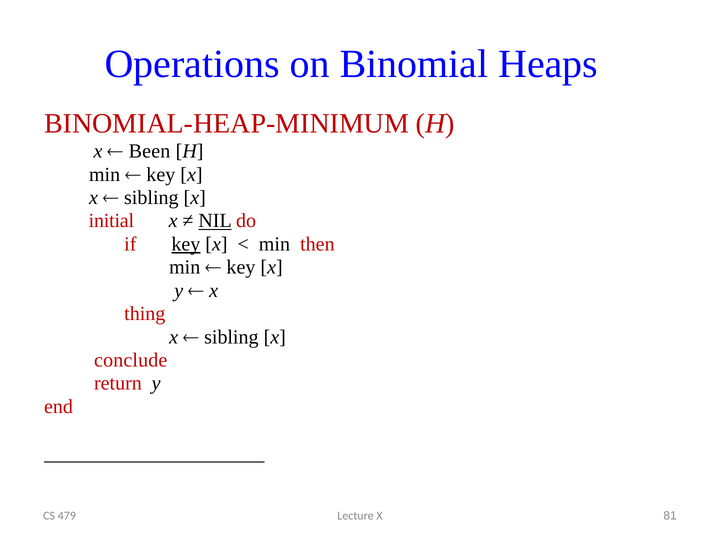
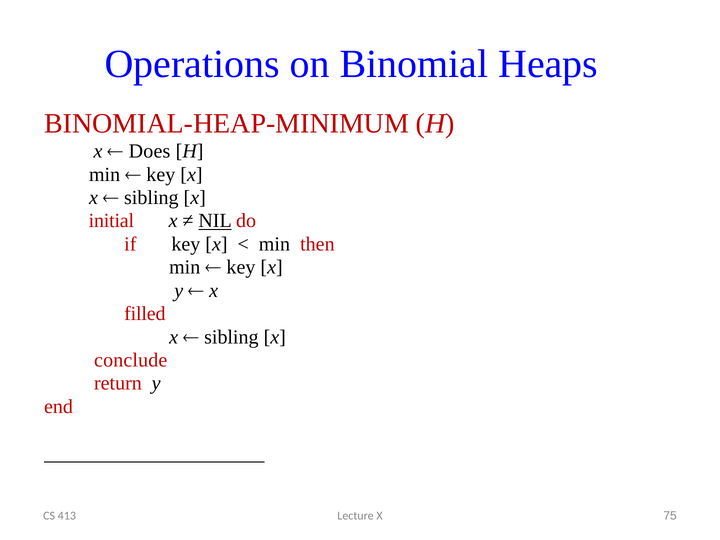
Been: Been -> Does (150, 151)
key underline: present -> none (186, 244)
thing: thing -> filled (145, 314)
479: 479 -> 413 (67, 516)
81: 81 -> 75 (670, 516)
